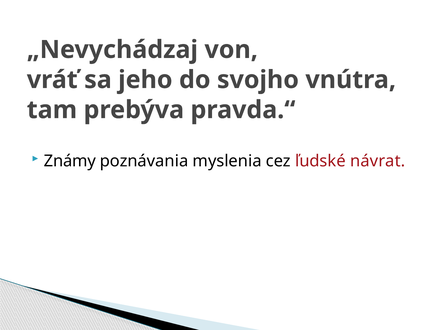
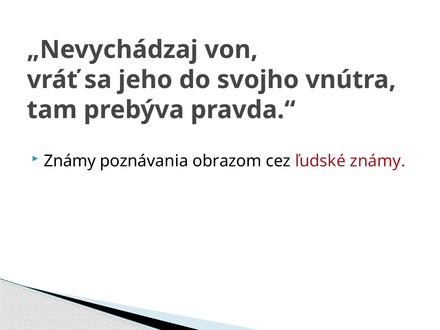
myslenia: myslenia -> obrazom (227, 161)
ľudské návrat: návrat -> známy (378, 161)
